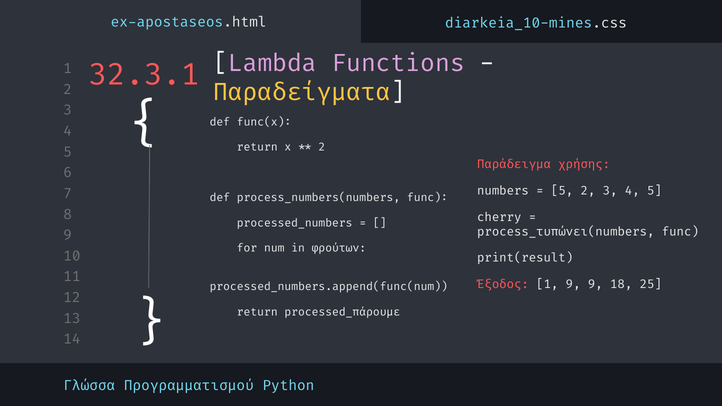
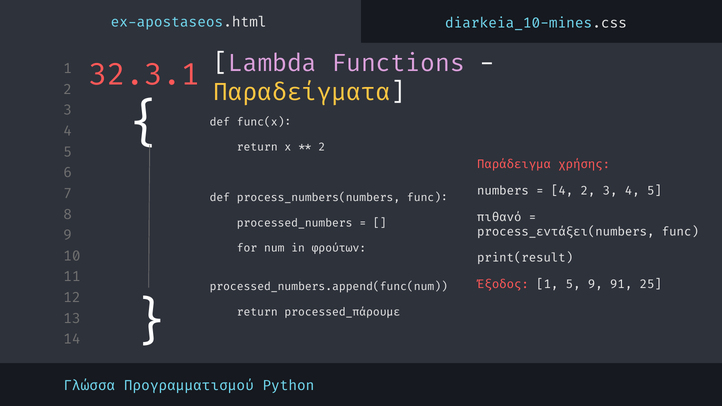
5: 5 -> 4 (562, 191)
cherry: cherry -> πιθανό (499, 217)
process_τυπώνει(numbers: process_τυπώνει(numbers -> process_εντάξει(numbers (566, 232)
1 9: 9 -> 5 (573, 285)
18: 18 -> 91 (621, 285)
